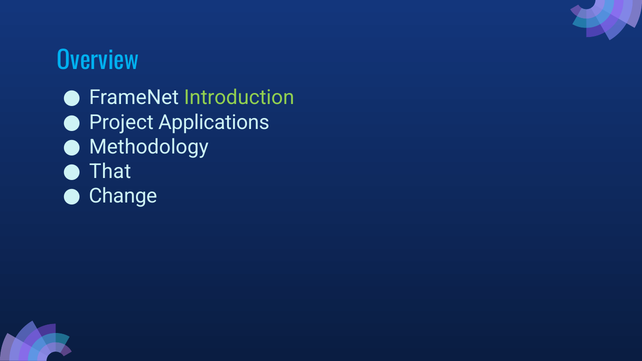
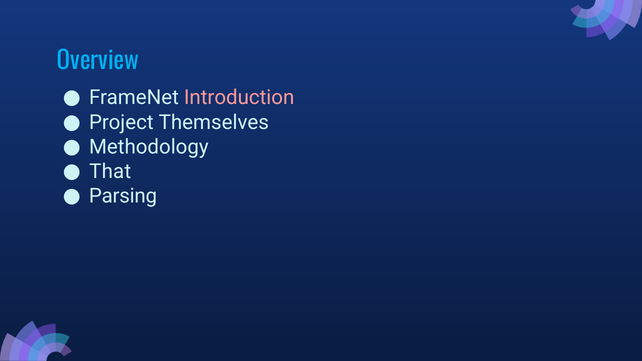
Introduction colour: light green -> pink (239, 98)
Applications: Applications -> Themselves (214, 122)
Change: Change -> Parsing (123, 196)
